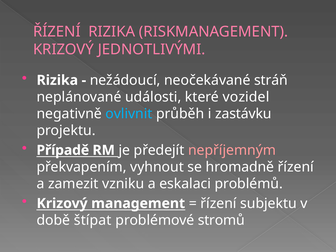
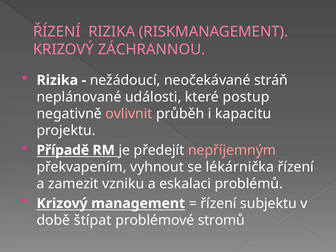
JEDNOTLIVÝMI: JEDNOTLIVÝMI -> ZÁCHRANNOU (152, 50)
vozidel: vozidel -> postup (246, 97)
ovlivnit colour: light blue -> pink (129, 114)
zastávku: zastávku -> kapacitu (243, 114)
hromadně: hromadně -> lékárnička (240, 167)
